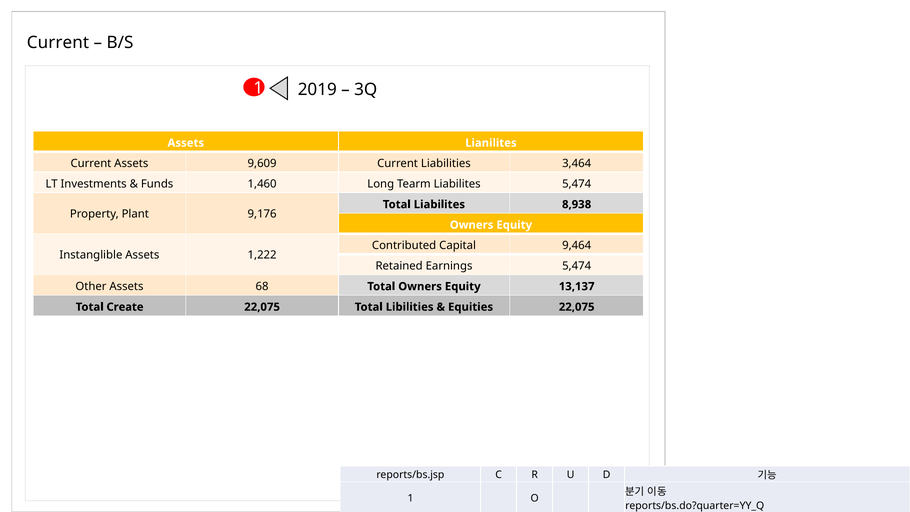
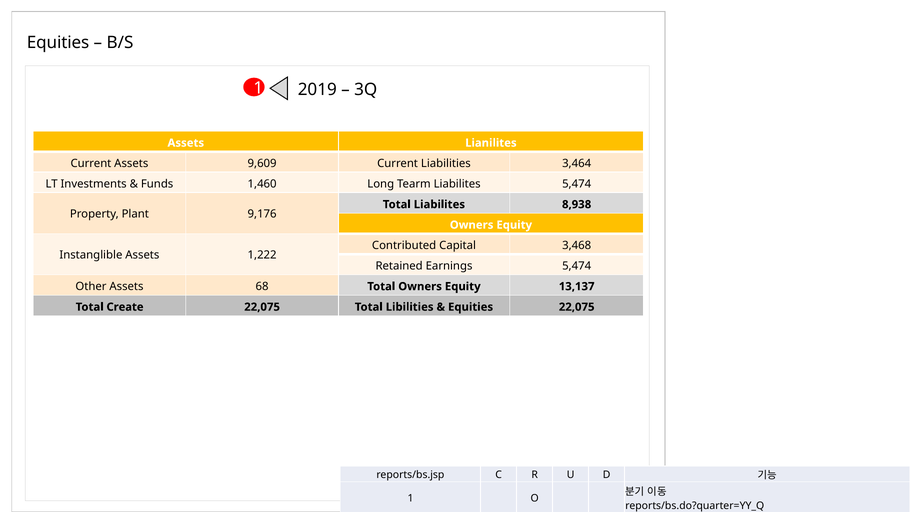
Current: Current -> Equities (58, 42)
9,464: 9,464 -> 3,468 (577, 245)
